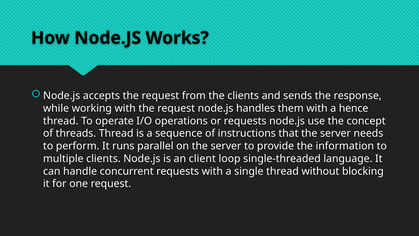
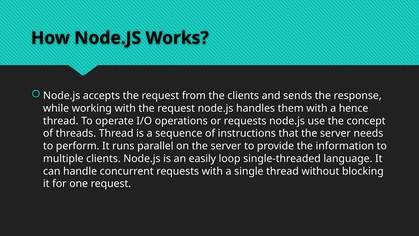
client: client -> easily (202, 158)
